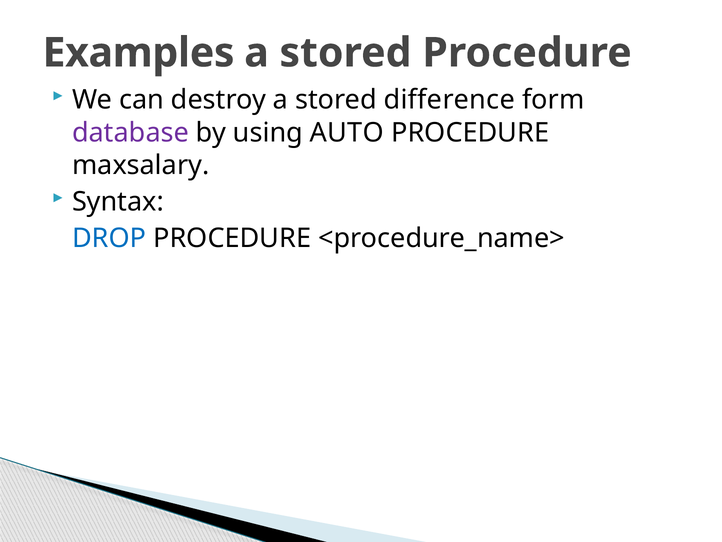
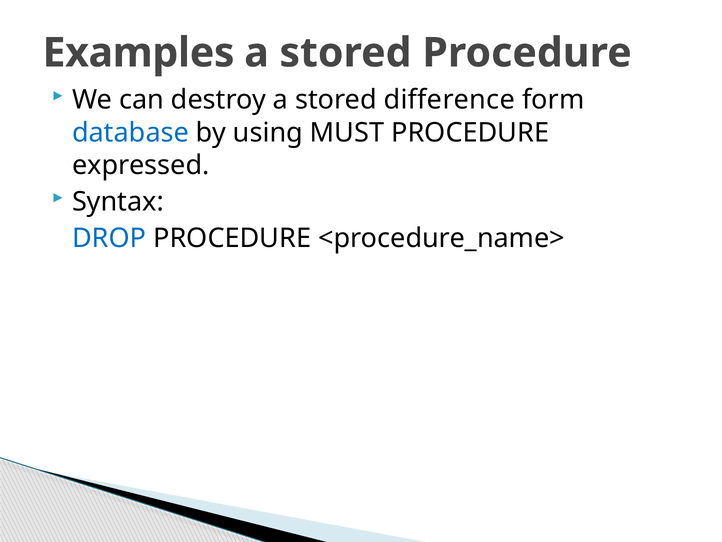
database colour: purple -> blue (131, 132)
AUTO: AUTO -> MUST (347, 132)
maxsalary: maxsalary -> expressed (141, 165)
